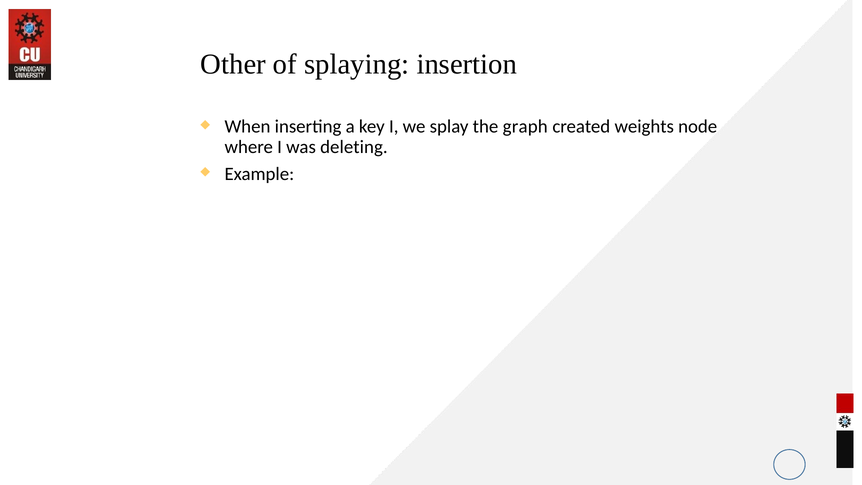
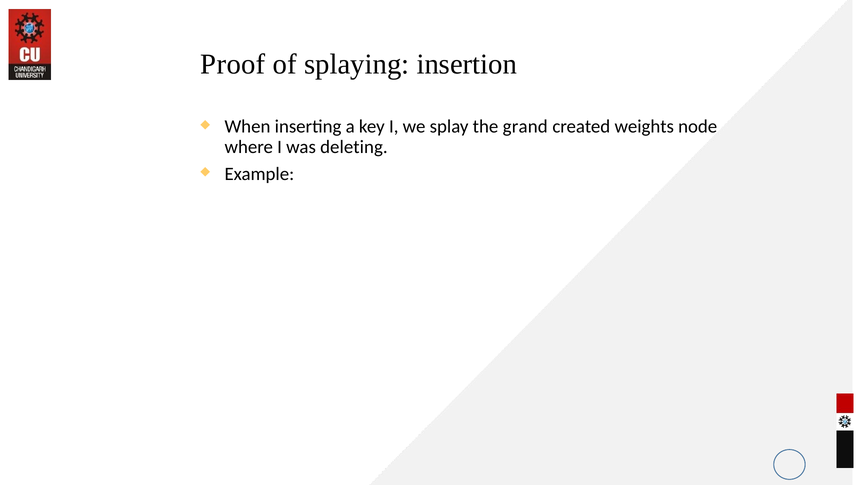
Other: Other -> Proof (233, 64)
graph: graph -> grand (525, 126)
